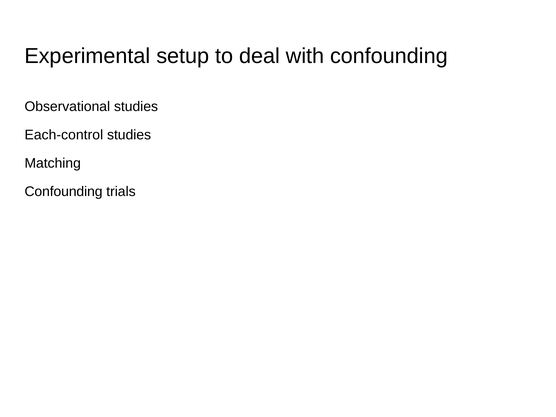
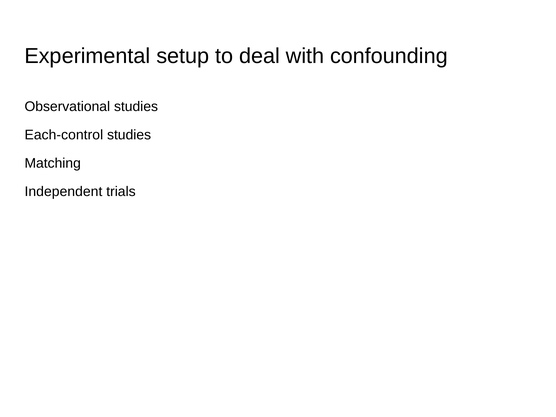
Confounding: Confounding -> Independent (63, 192)
